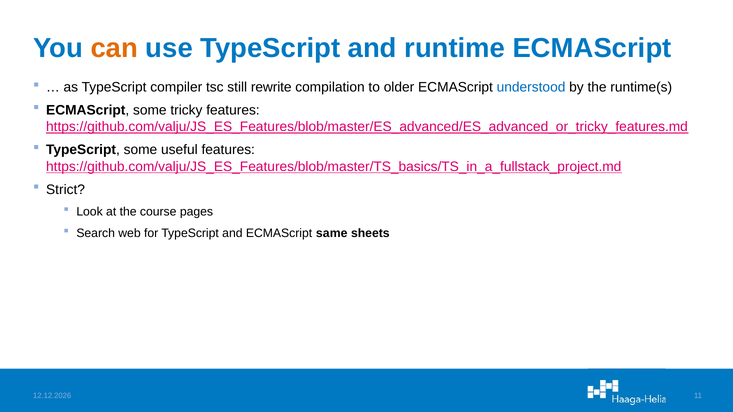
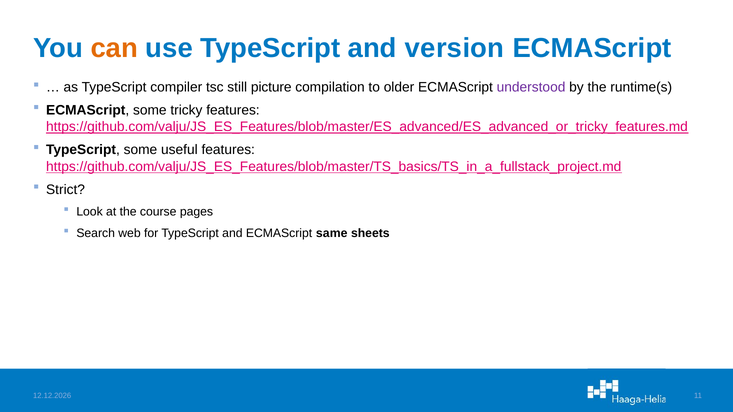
runtime: runtime -> version (455, 48)
rewrite: rewrite -> picture (271, 87)
understood colour: blue -> purple (531, 87)
